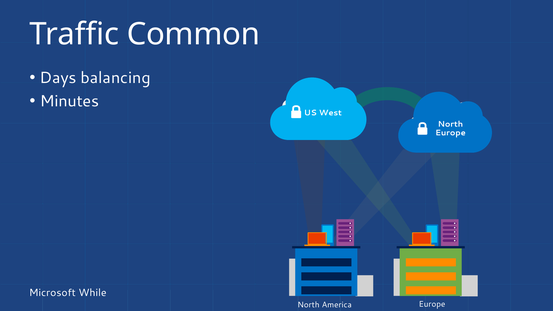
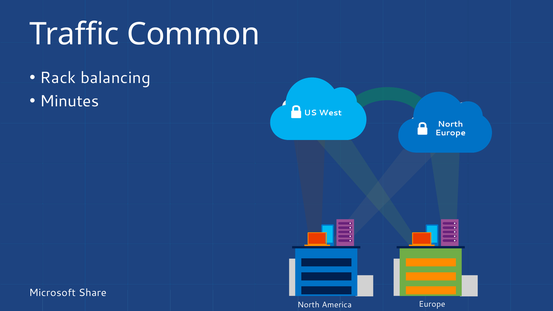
Days: Days -> Rack (58, 78)
While: While -> Share (92, 293)
